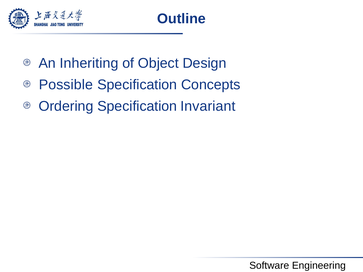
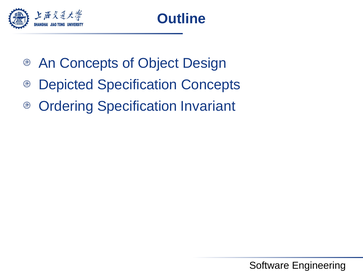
An Inheriting: Inheriting -> Concepts (89, 63)
Possible: Possible -> Depicted (66, 85)
